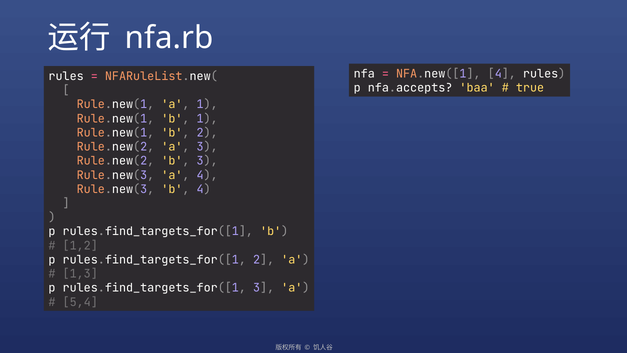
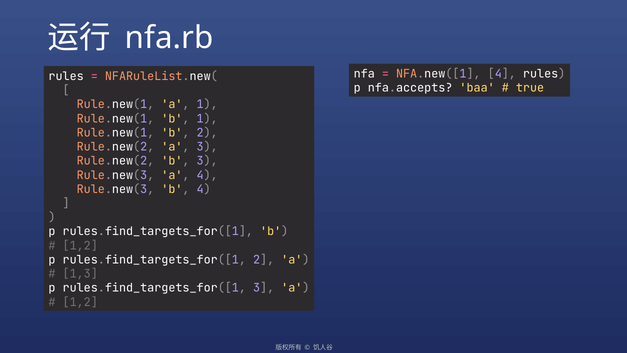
5,4: 5,4 -> 1,2 (80, 302)
